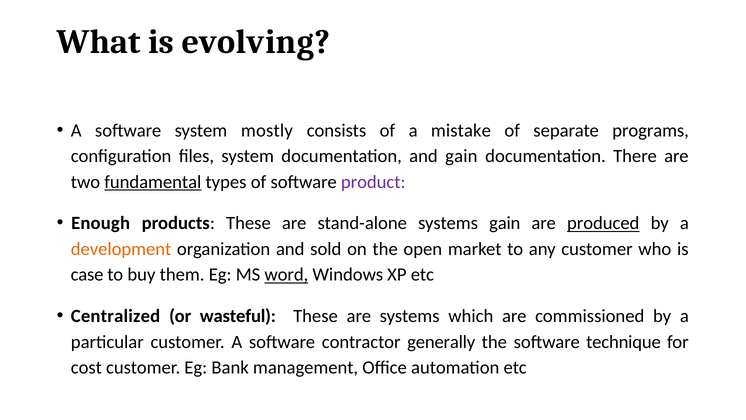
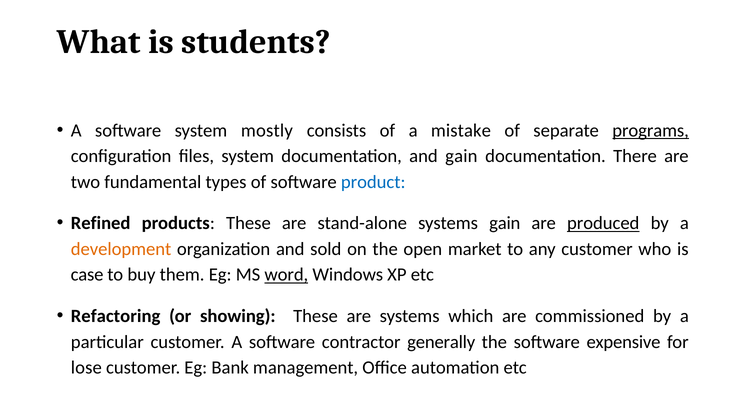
evolving: evolving -> students (256, 42)
programs underline: none -> present (651, 130)
fundamental underline: present -> none (153, 182)
product colour: purple -> blue (373, 182)
Enough: Enough -> Refined (101, 223)
Centralized: Centralized -> Refactoring (116, 316)
wasteful: wasteful -> showing (238, 316)
technique: technique -> expensive (624, 342)
cost: cost -> lose (86, 367)
